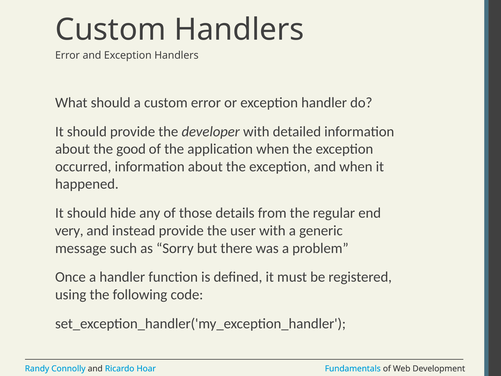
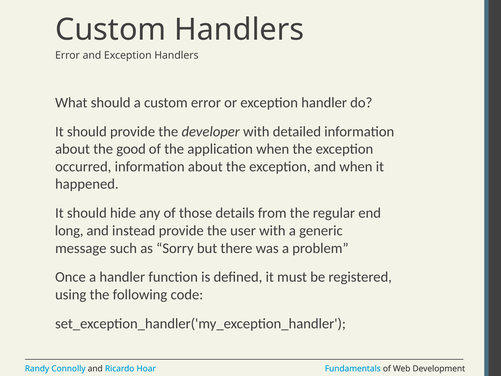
very: very -> long (69, 231)
